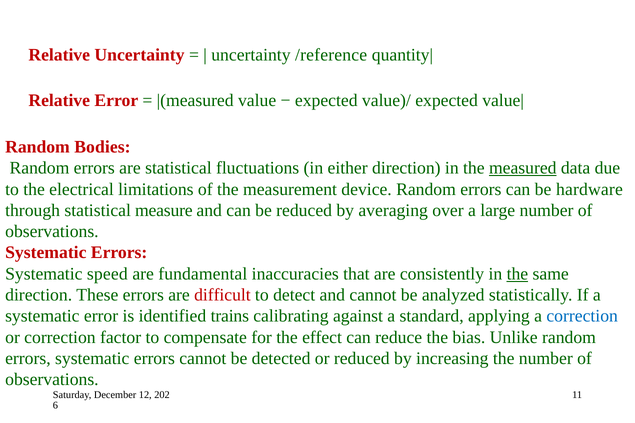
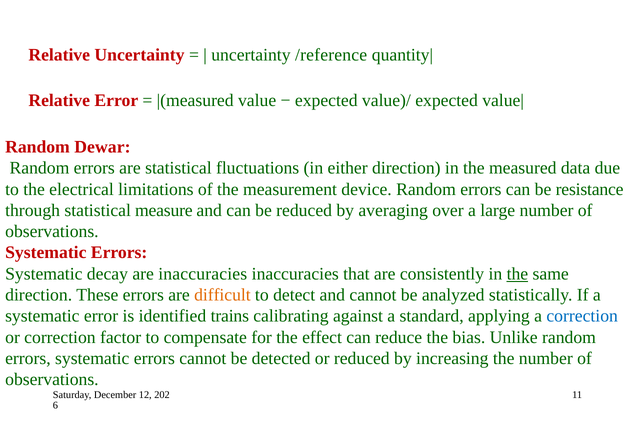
Bodies: Bodies -> Dewar (102, 147)
measured underline: present -> none (523, 168)
hardware: hardware -> resistance (590, 189)
speed: speed -> decay (107, 274)
are fundamental: fundamental -> inaccuracies (203, 274)
difficult colour: red -> orange (222, 295)
